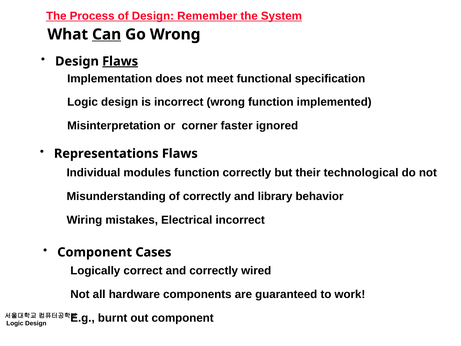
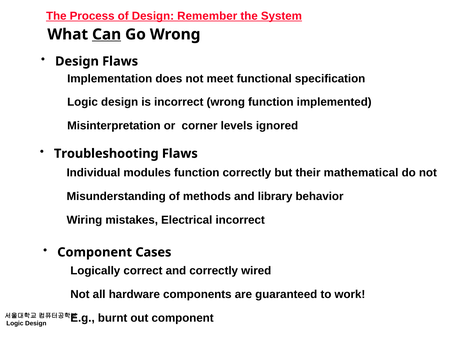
Flaws underline: present -> none (120, 61)
faster: faster -> levels (237, 126)
Representations: Representations -> Troubleshooting (106, 153)
technological: technological -> mathematical (361, 173)
of correctly: correctly -> methods (207, 196)
